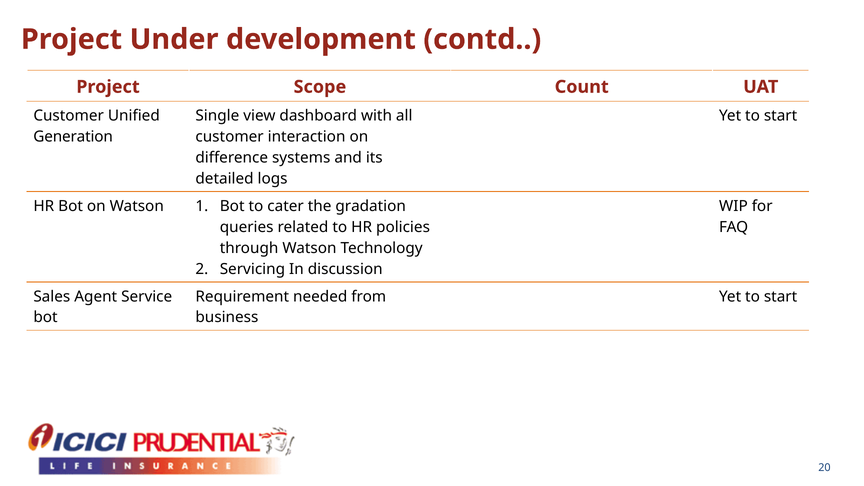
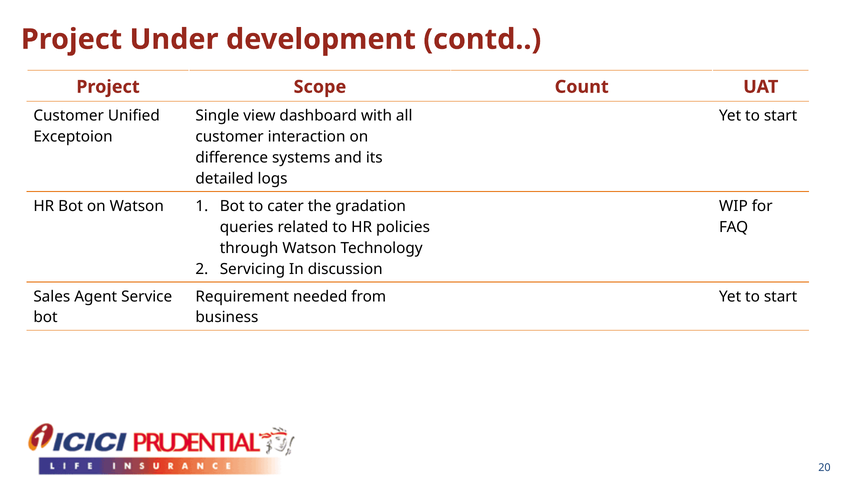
Generation: Generation -> Exceptoion (73, 137)
